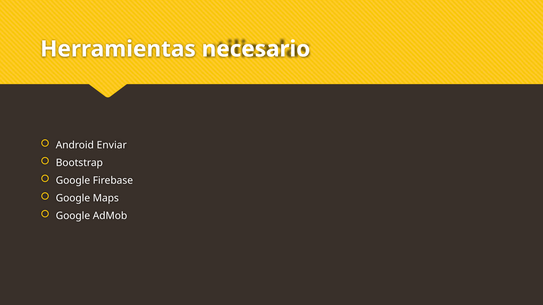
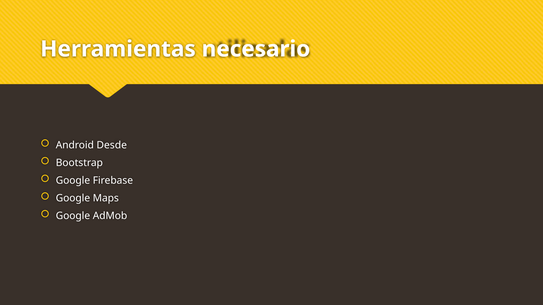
Enviar: Enviar -> Desde (112, 145)
